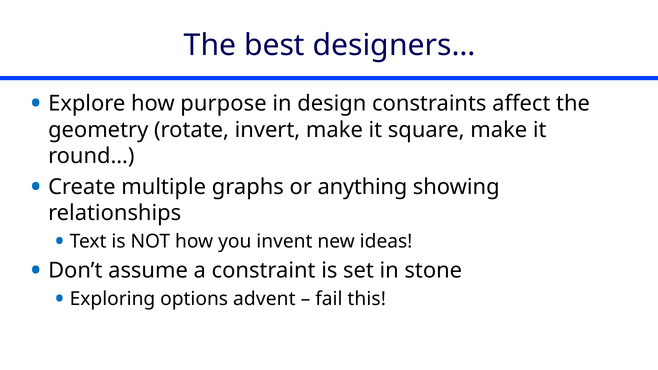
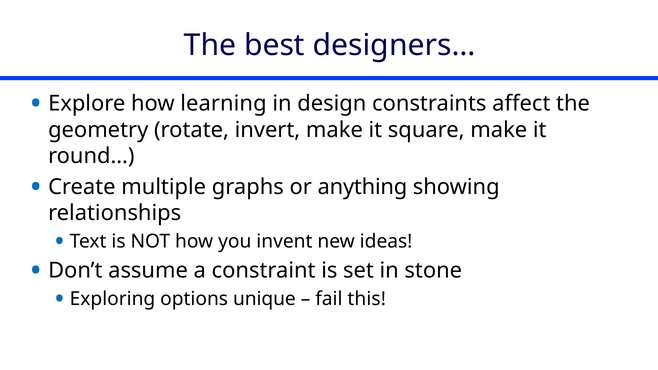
purpose: purpose -> learning (223, 104)
advent: advent -> unique (264, 299)
